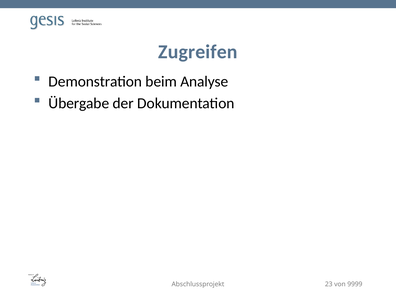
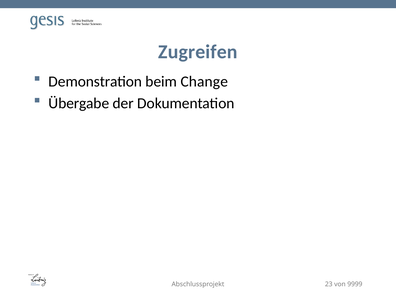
Analyse: Analyse -> Change (204, 82)
